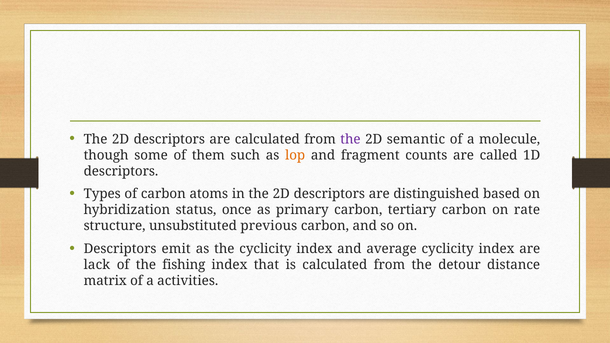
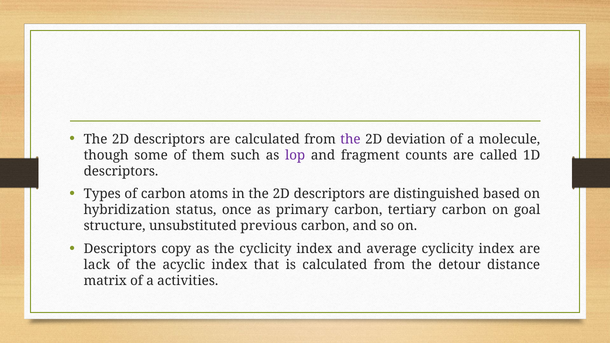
semantic: semantic -> deviation (416, 139)
lop colour: orange -> purple (295, 155)
rate: rate -> goal (527, 210)
emit: emit -> copy (176, 249)
fishing: fishing -> acyclic (184, 265)
